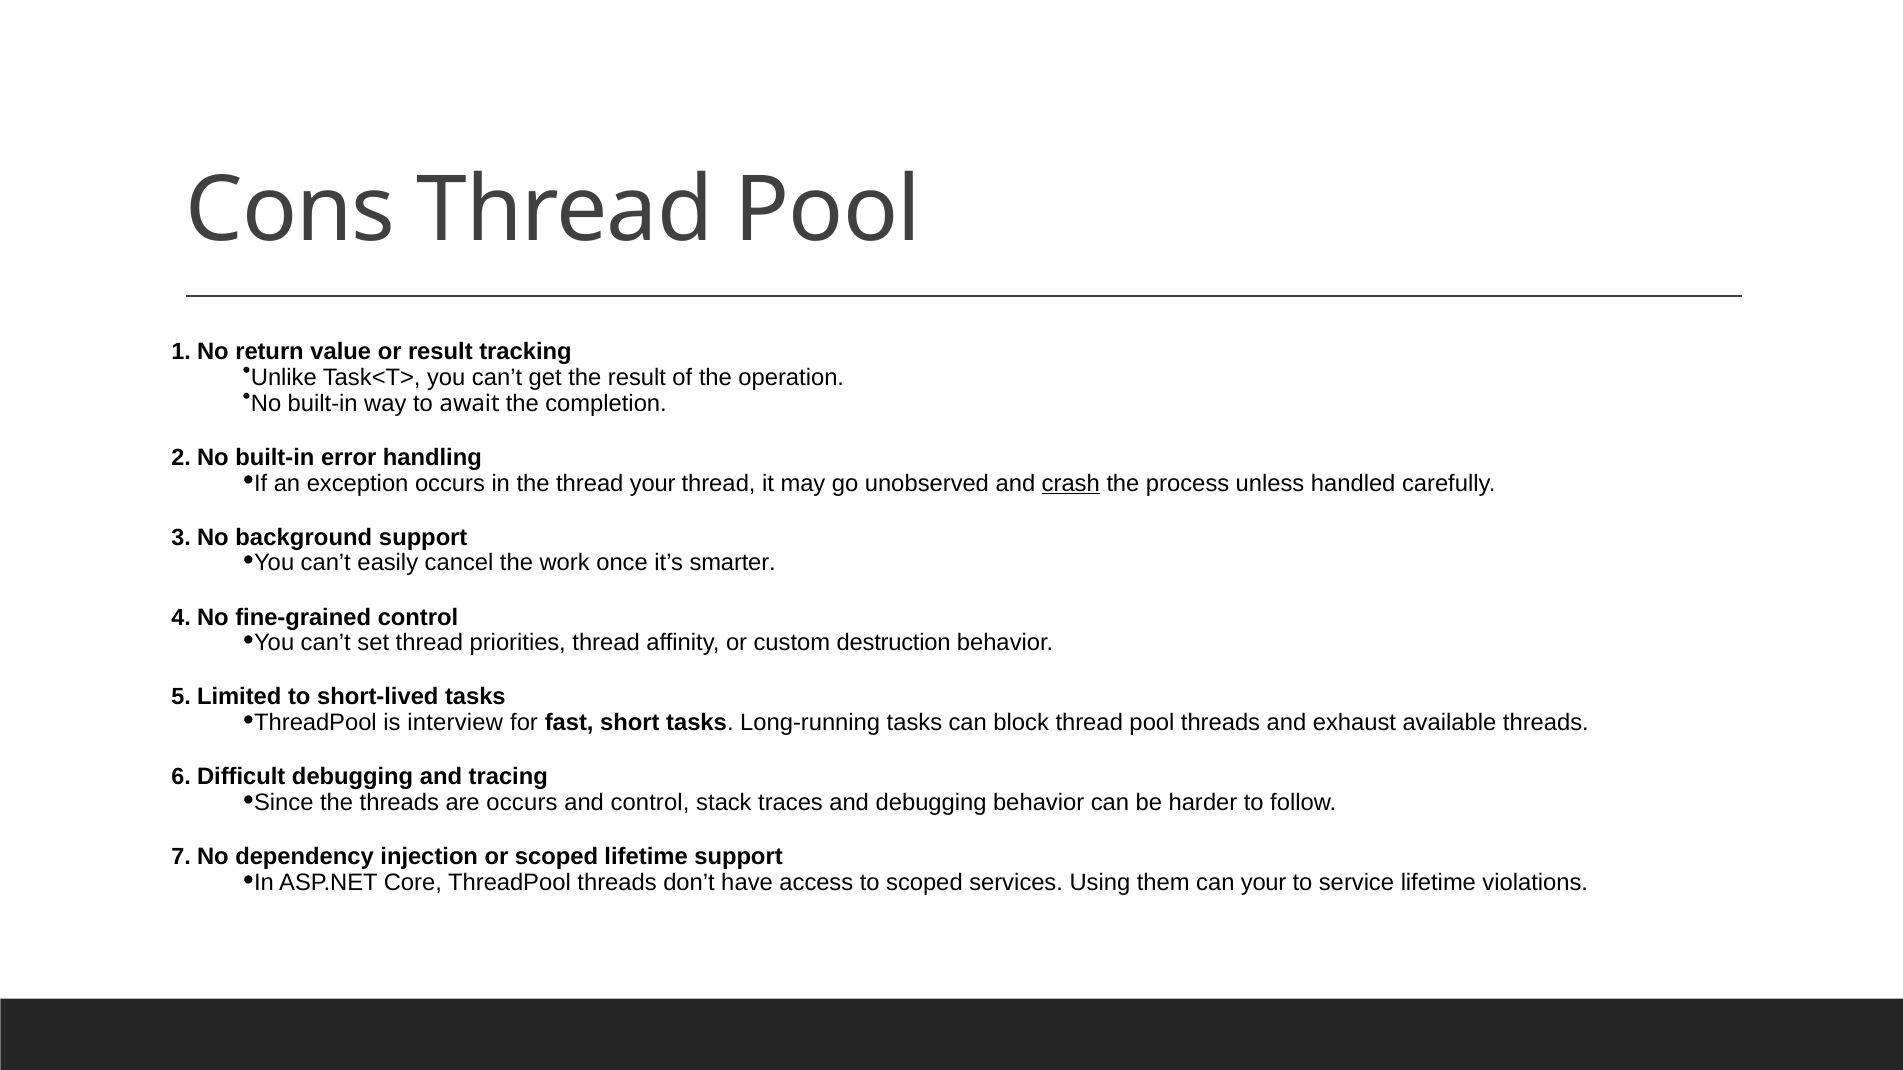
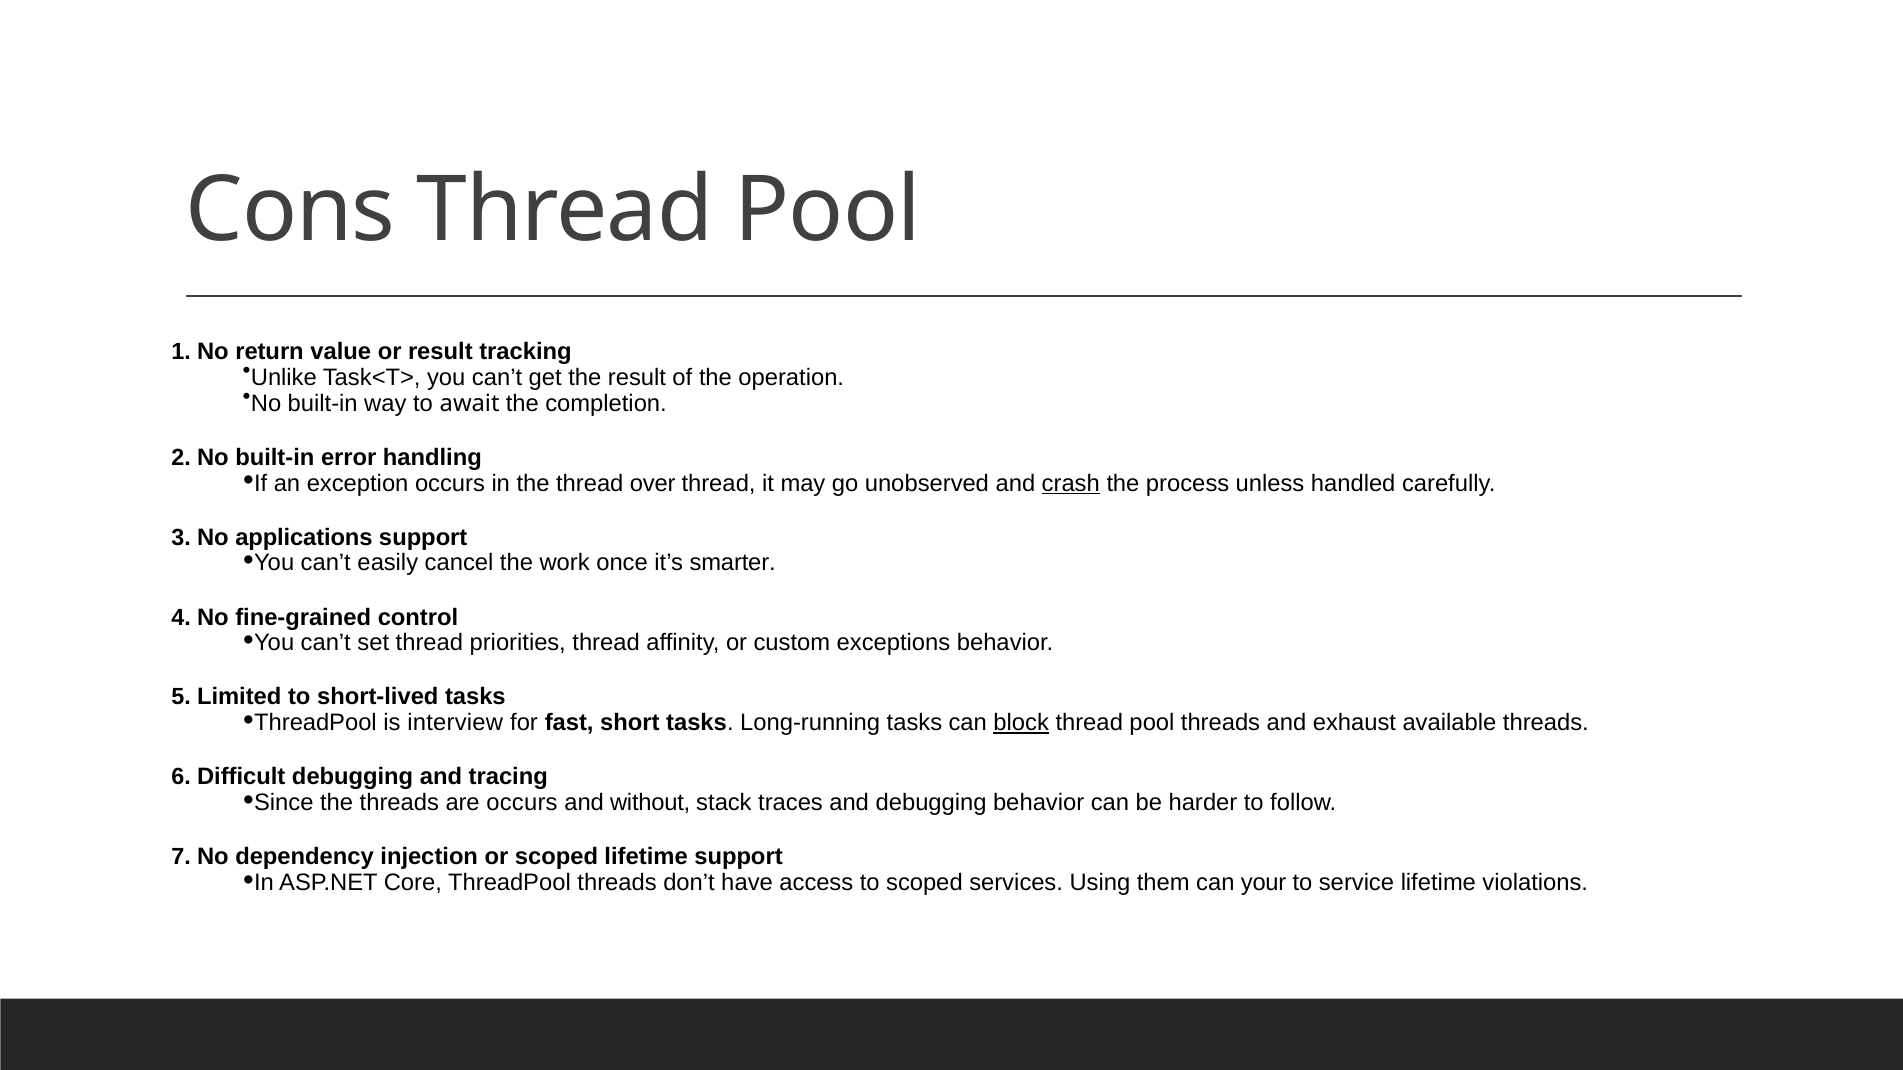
thread your: your -> over (653, 483)
background: background -> applications (304, 538)
destruction: destruction -> exceptions (893, 643)
block underline: none -> present (1021, 723)
and control: control -> without (650, 803)
